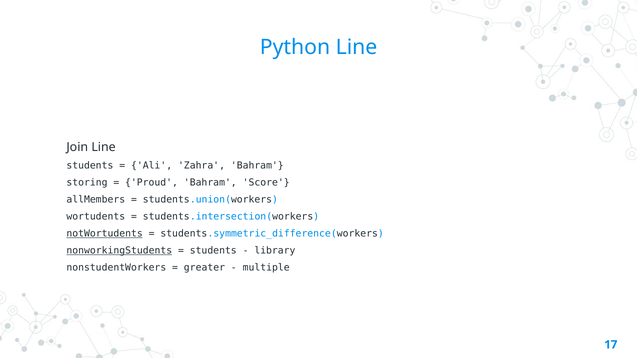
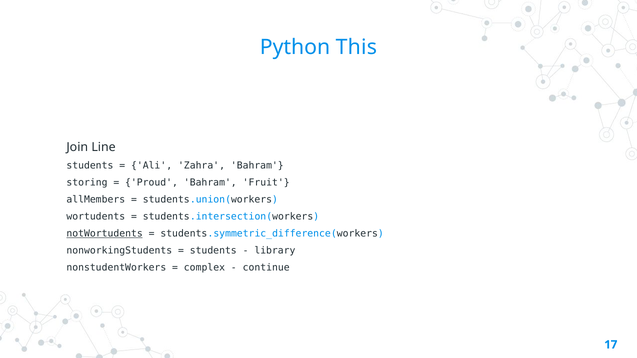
Python Line: Line -> This (356, 47)
Score: Score -> Fruit (266, 183)
nonworkingStudents underline: present -> none (119, 251)
greater: greater -> complex (204, 268)
multiple: multiple -> continue (266, 268)
